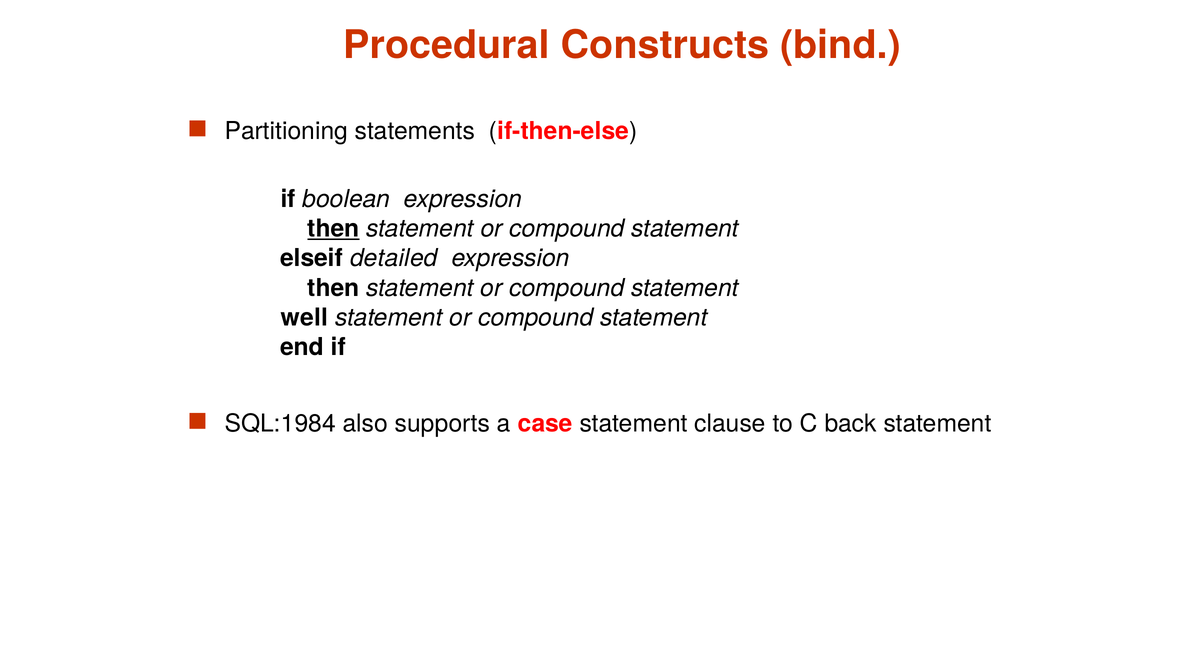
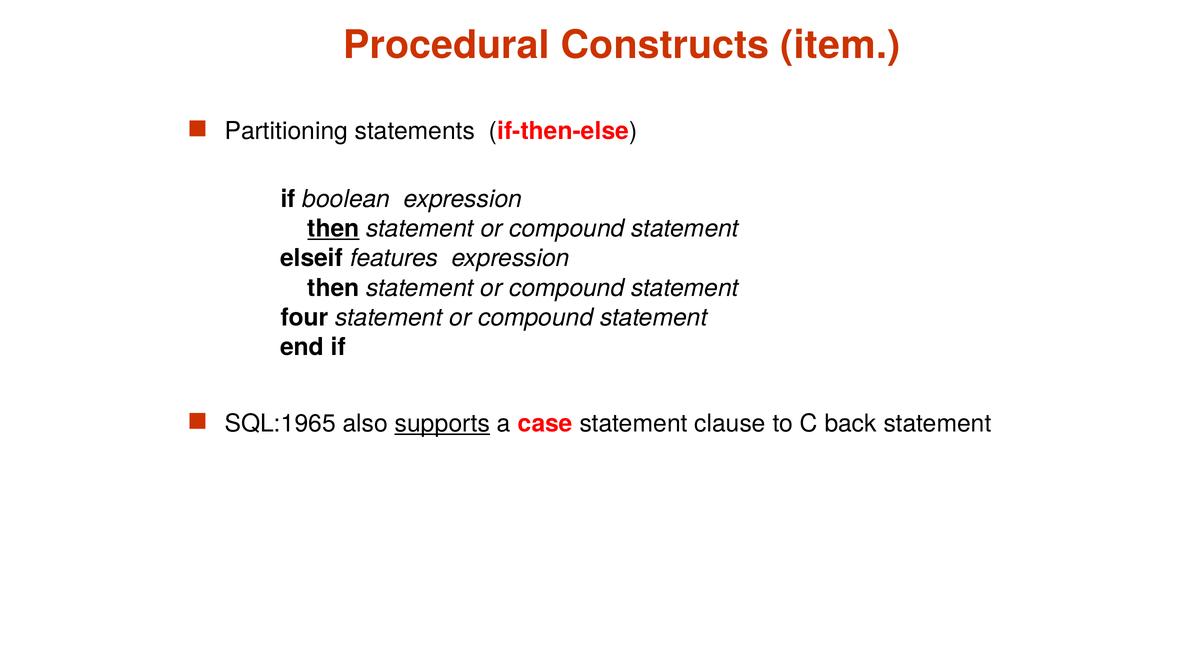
bind: bind -> item (840, 45)
detailed: detailed -> features (394, 258)
well: well -> four (305, 318)
SQL:1984: SQL:1984 -> SQL:1965 (280, 424)
supports underline: none -> present (442, 424)
